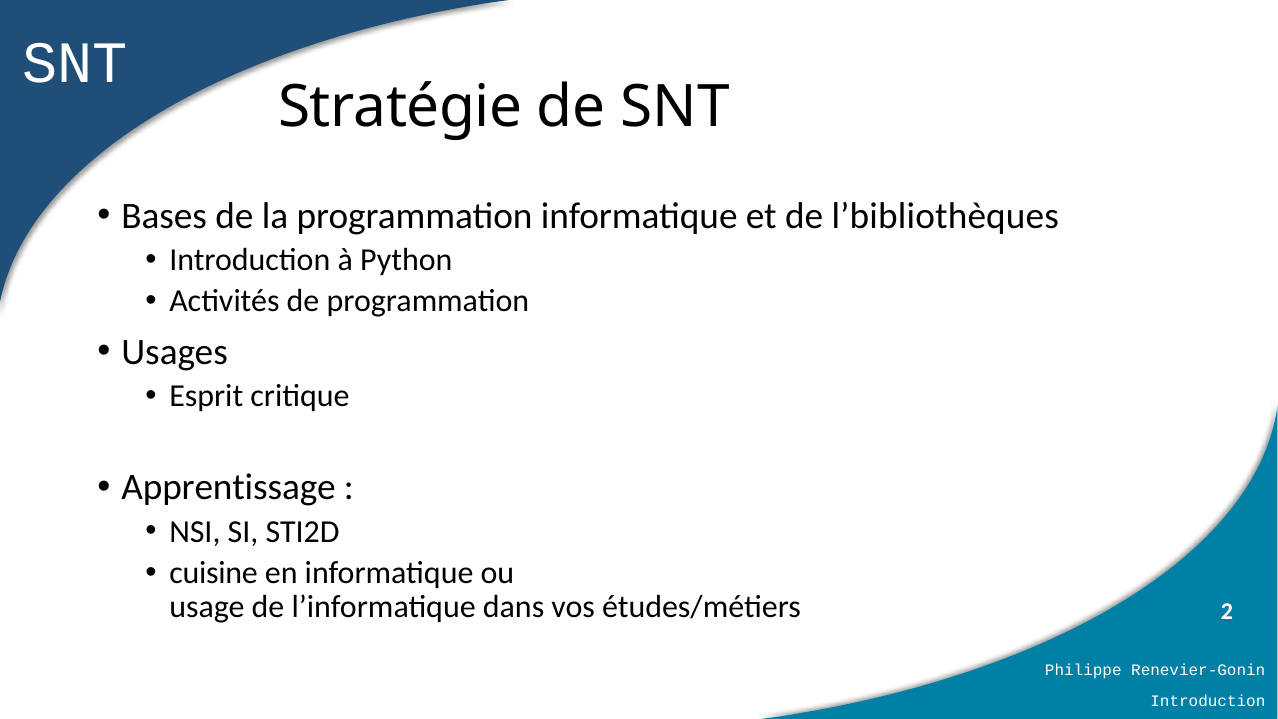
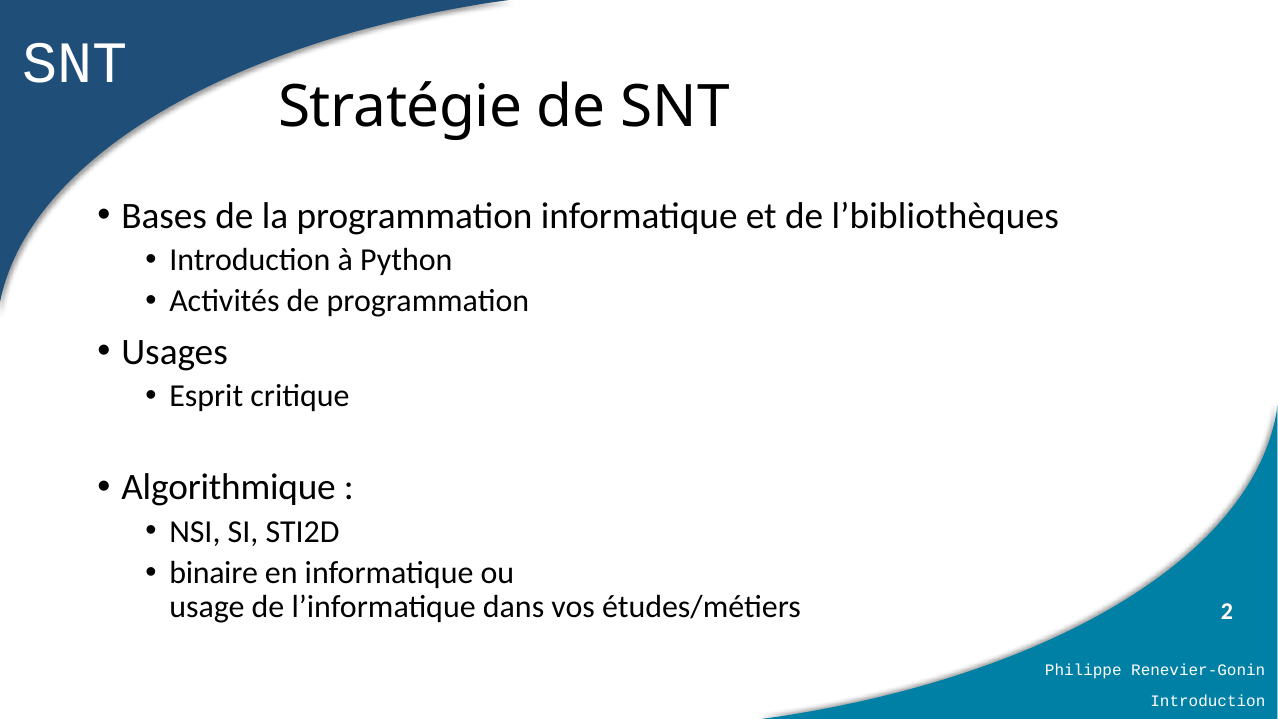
Apprentissage: Apprentissage -> Algorithmique (229, 488)
cuisine: cuisine -> binaire (214, 573)
